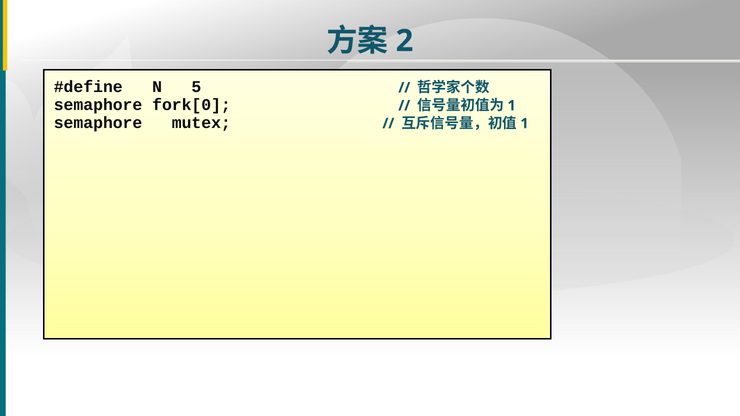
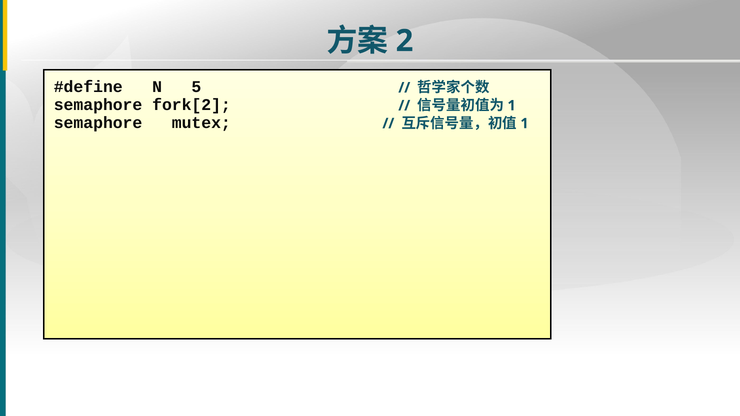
fork[0: fork[0 -> fork[2 (191, 105)
